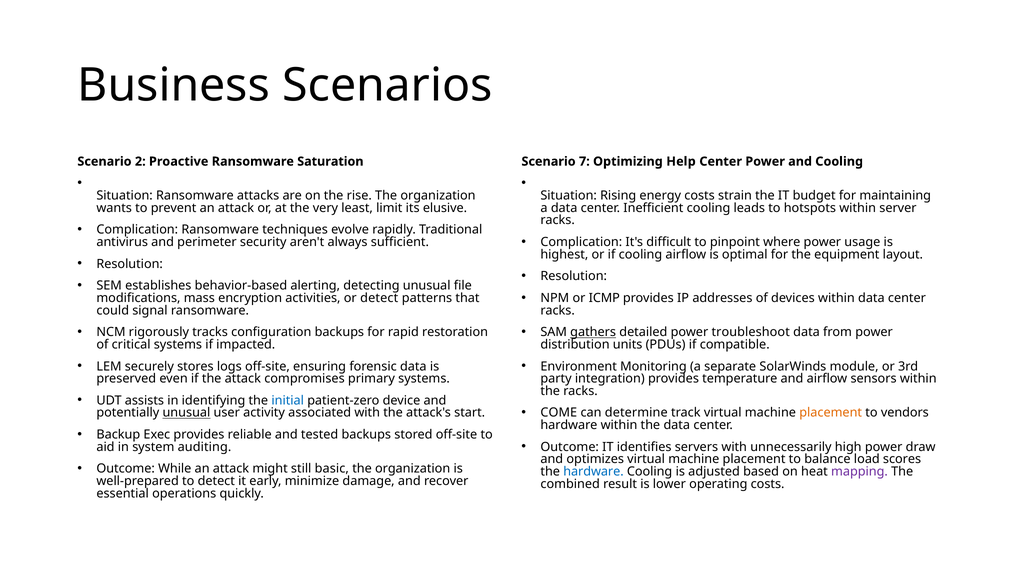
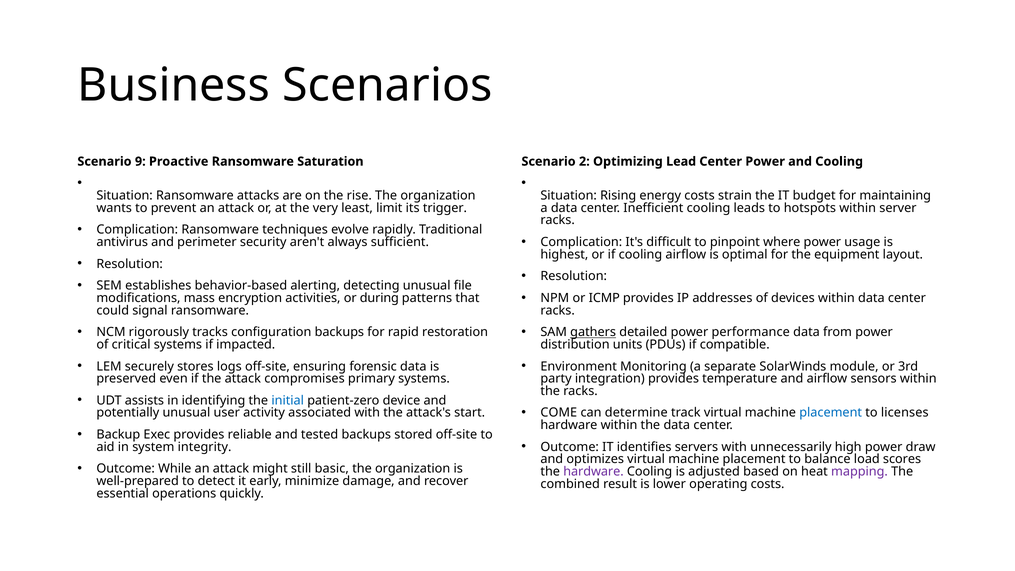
2: 2 -> 9 (140, 161)
7: 7 -> 2 (584, 161)
Help: Help -> Lead (681, 161)
elusive: elusive -> trigger (445, 208)
or detect: detect -> during (379, 298)
troubleshoot: troubleshoot -> performance (751, 332)
placement colour: orange -> blue (831, 413)
vendors: vendors -> licenses (905, 413)
unusual underline: present -> none (186, 413)
auditing: auditing -> integrity (205, 447)
hardware colour: blue -> purple (593, 472)
